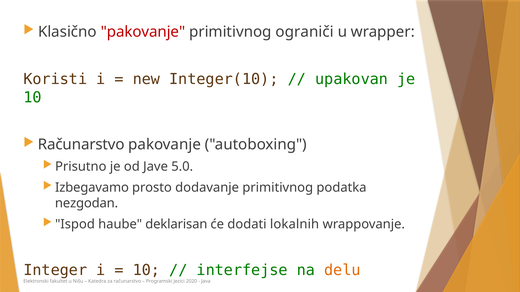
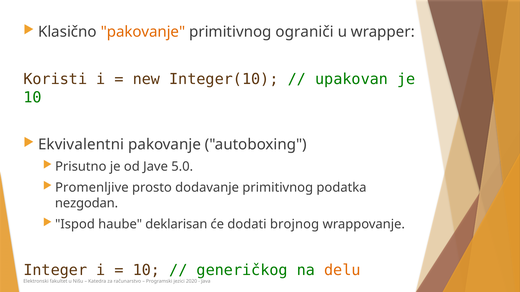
pakovanje colour: red -> orange (143, 32)
Računarstvo: Računarstvo -> Ekvivalentni (81, 145)
Izbegavamo: Izbegavamo -> Promenljive (92, 188)
lokalnih: lokalnih -> brojnog (295, 225)
interfejse: interfejse -> generičkog (242, 271)
